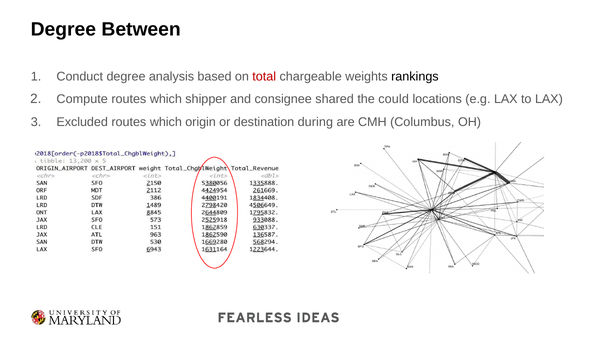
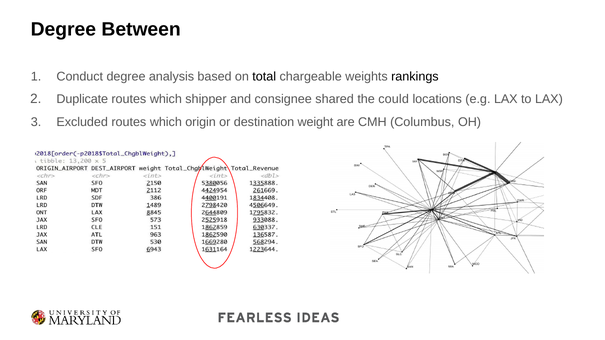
total colour: red -> black (264, 76)
Compute: Compute -> Duplicate (82, 99)
during: during -> weight (315, 122)
